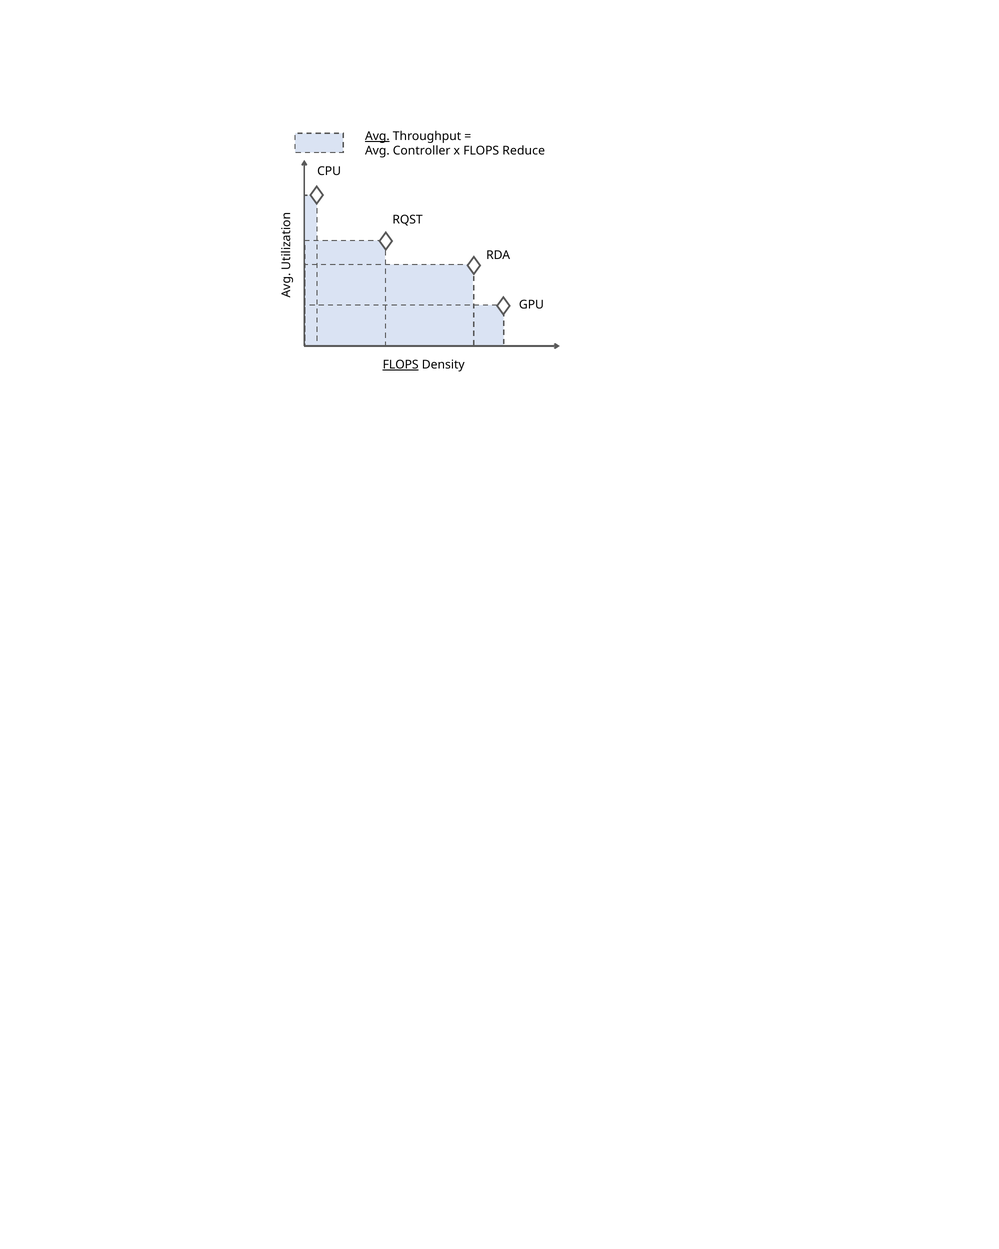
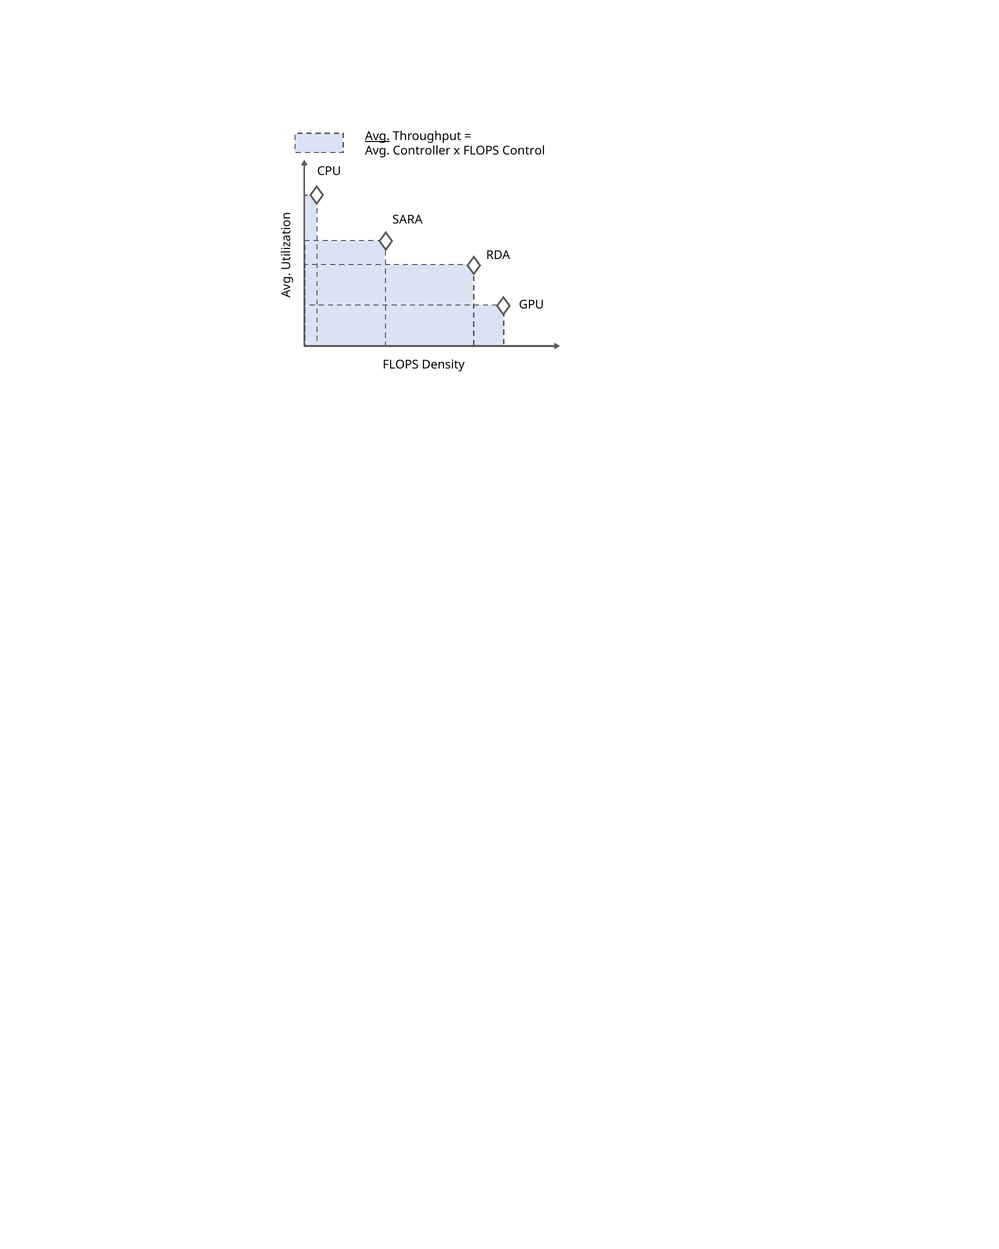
Reduce: Reduce -> Control (524, 151)
RQST: RQST -> SARA (407, 220)
FLOPS underline: present -> none (401, 365)
